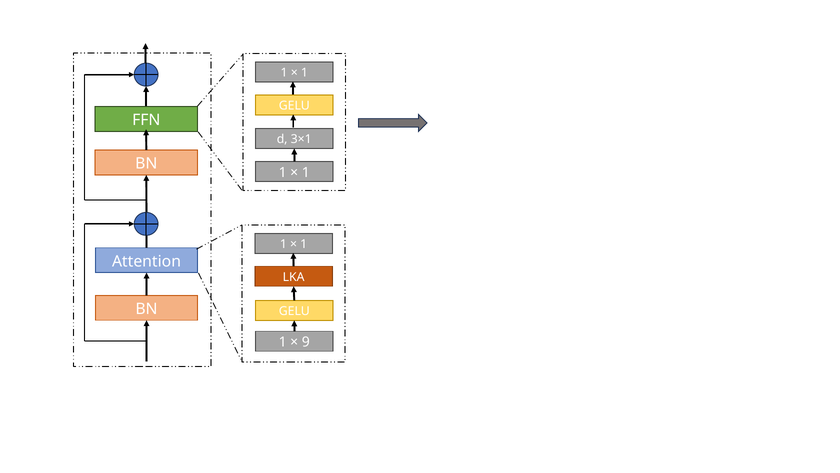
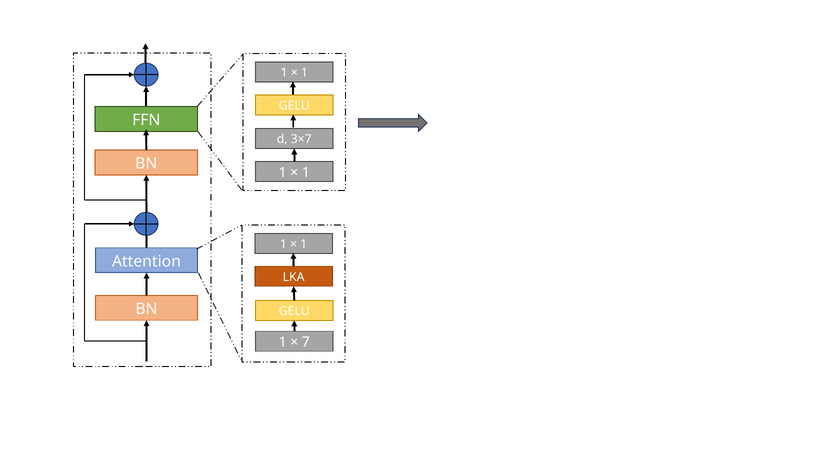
3×1: 3×1 -> 3×7 (301, 139)
9: 9 -> 7 (306, 342)
